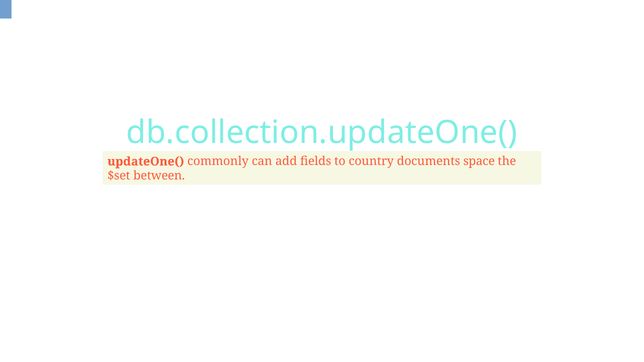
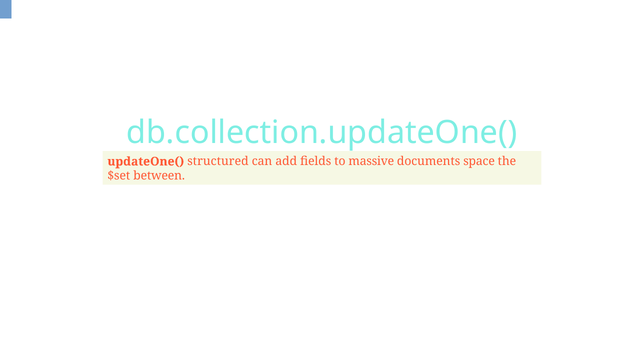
commonly: commonly -> structured (218, 162)
country: country -> massive (371, 162)
